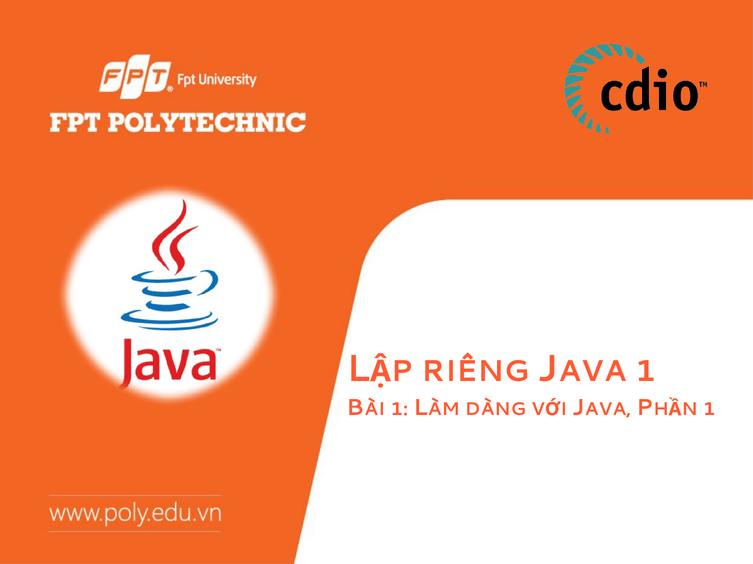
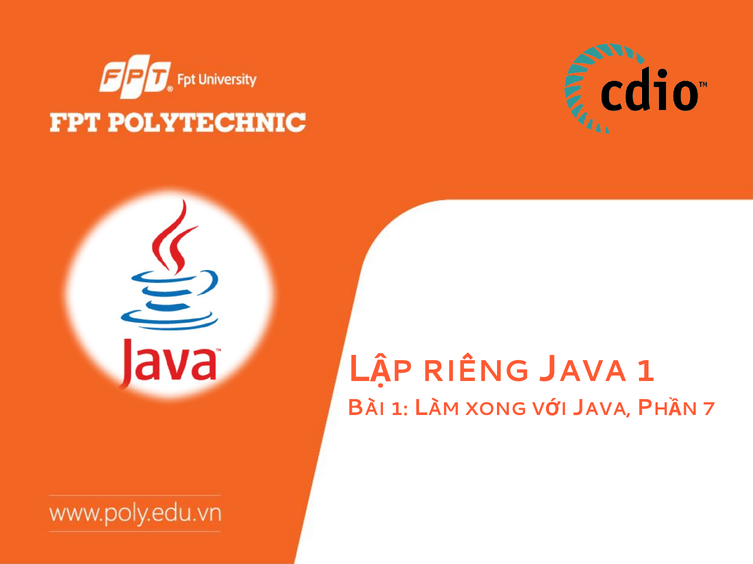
DÀNG: DÀNG -> XONG (495, 410)
1: 1 -> 7 (709, 410)
